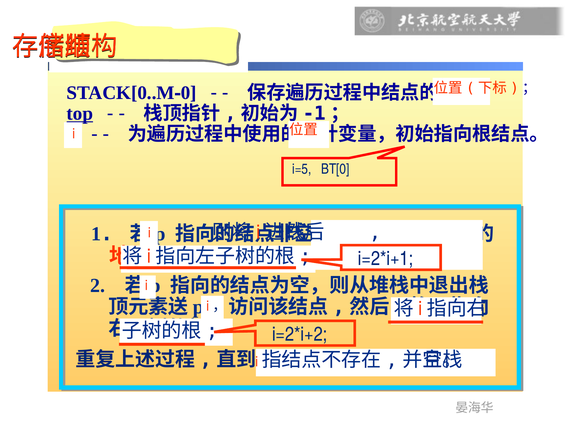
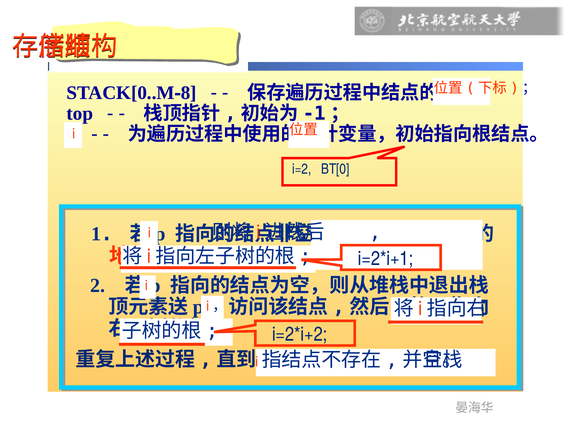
0: 0 -> 8 (189, 93)
top underline: present -> none (80, 113)
i=5: i=5 -> i=2 (302, 169)
